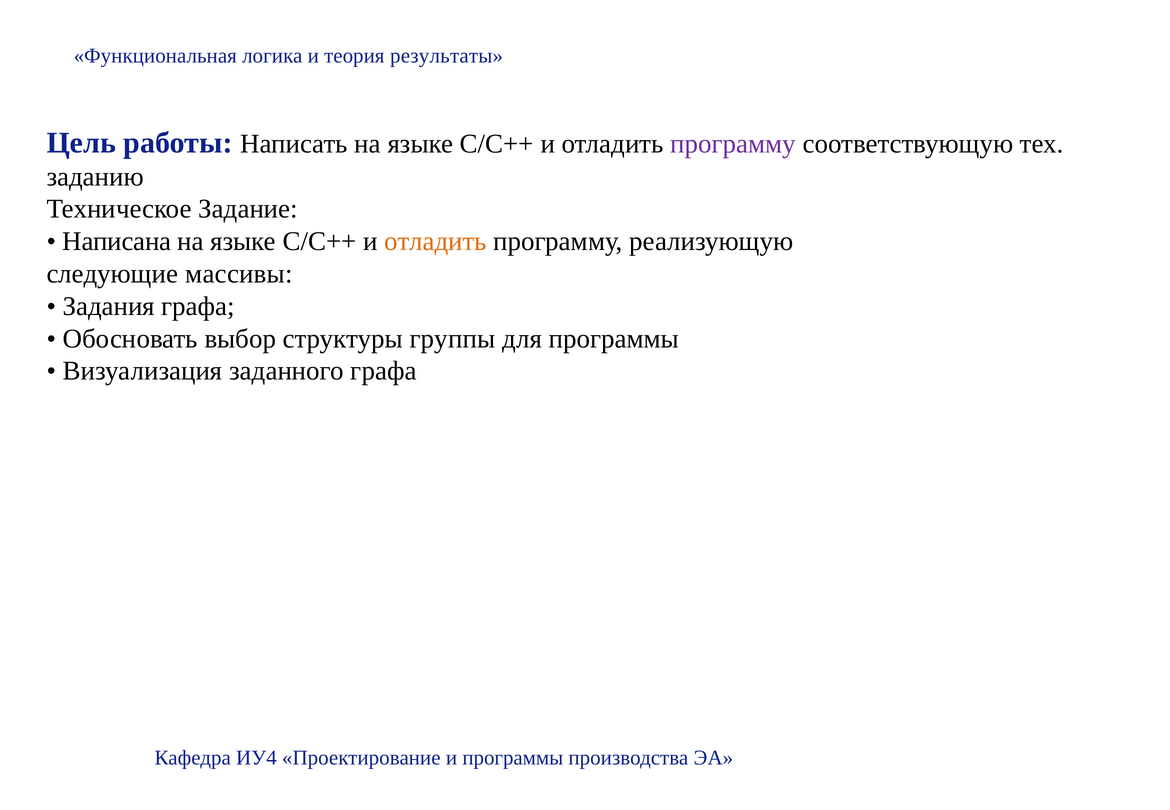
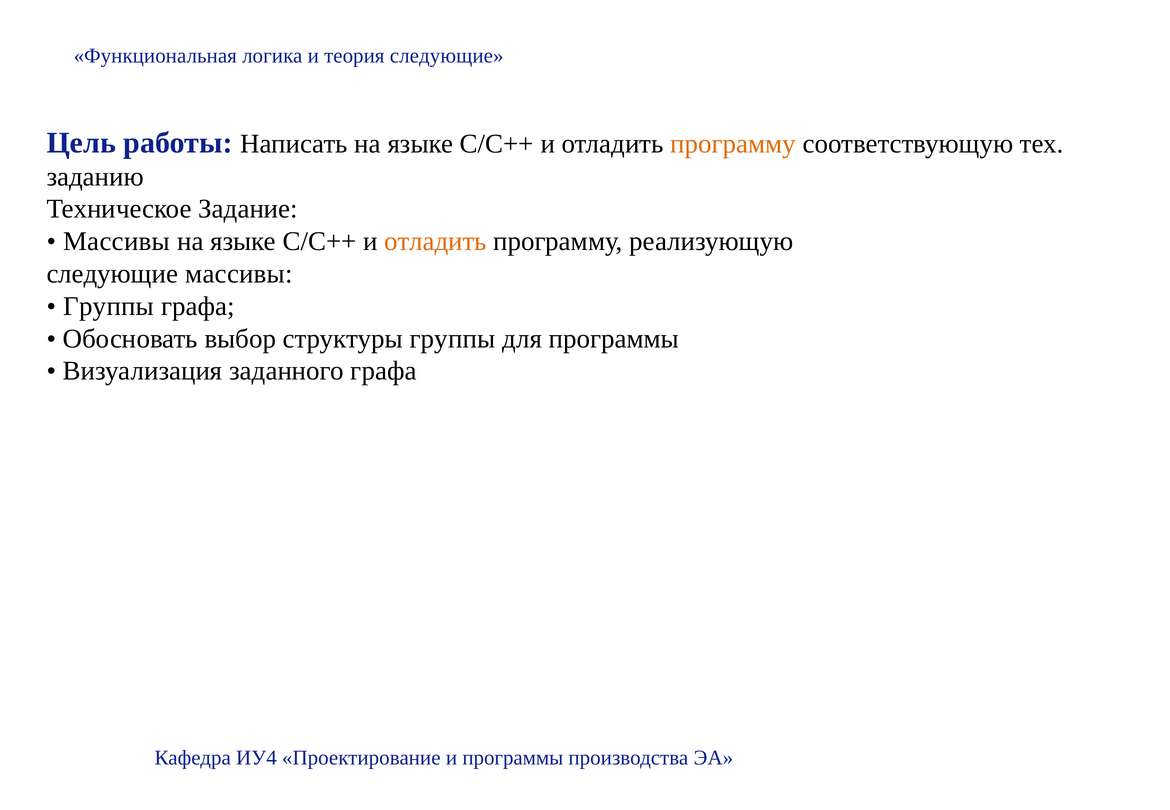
теория результаты: результаты -> следующие (447, 56)
программу colour: purple -> orange (733, 144)
Написана: Написана -> Массивы (116, 241)
Задания: Задания -> Группы (109, 306)
